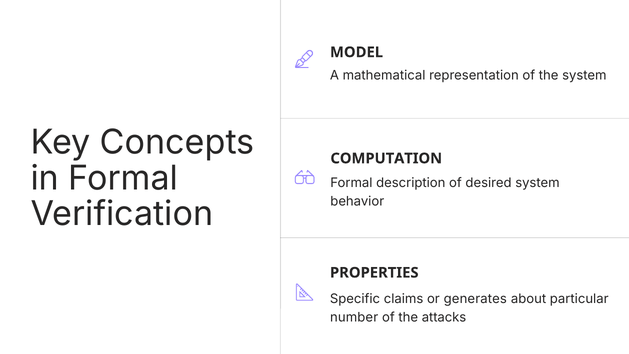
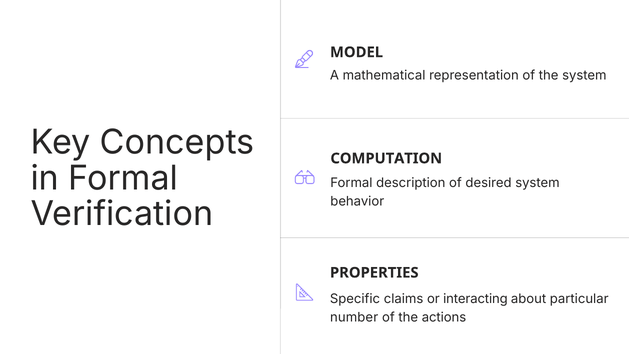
generates: generates -> interacting (475, 299)
attacks: attacks -> actions (444, 317)
